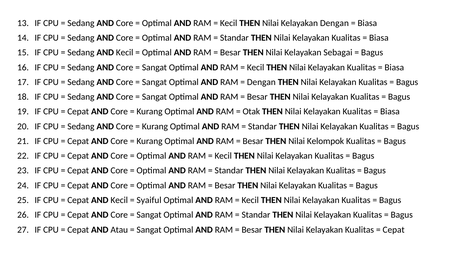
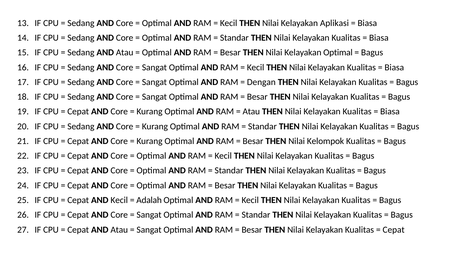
Kelayakan Dengan: Dengan -> Aplikasi (334, 23)
Sedang AND Kecil: Kecil -> Atau (125, 53)
Kelayakan Sebagai: Sebagai -> Optimal (338, 53)
Otak: Otak -> Atau (251, 112)
Syaiful: Syaiful -> Adalah (149, 200)
